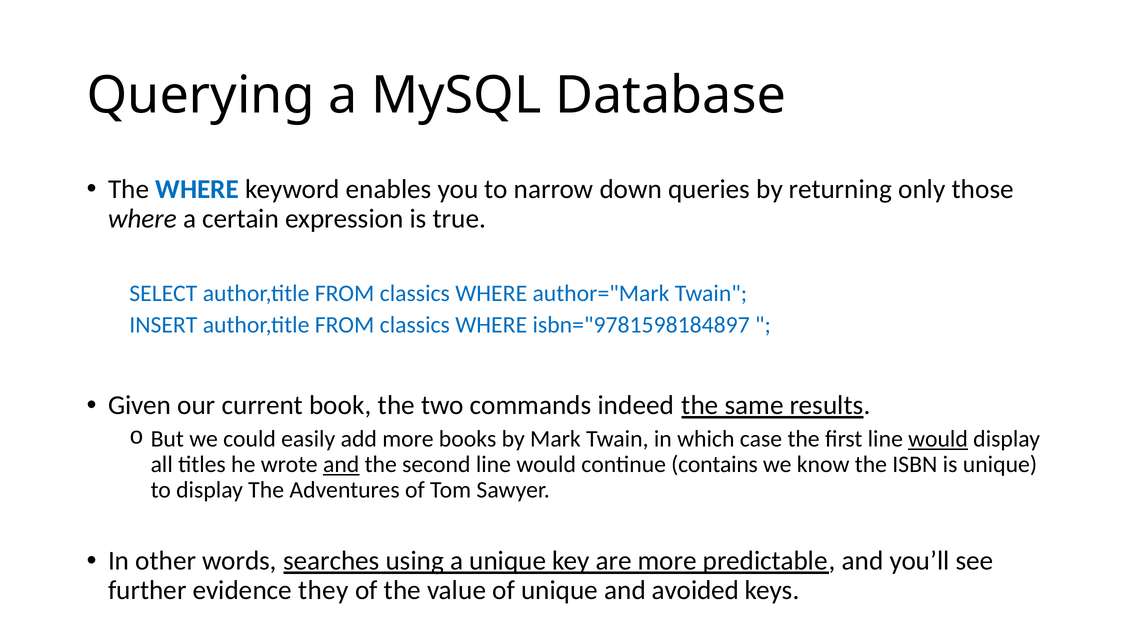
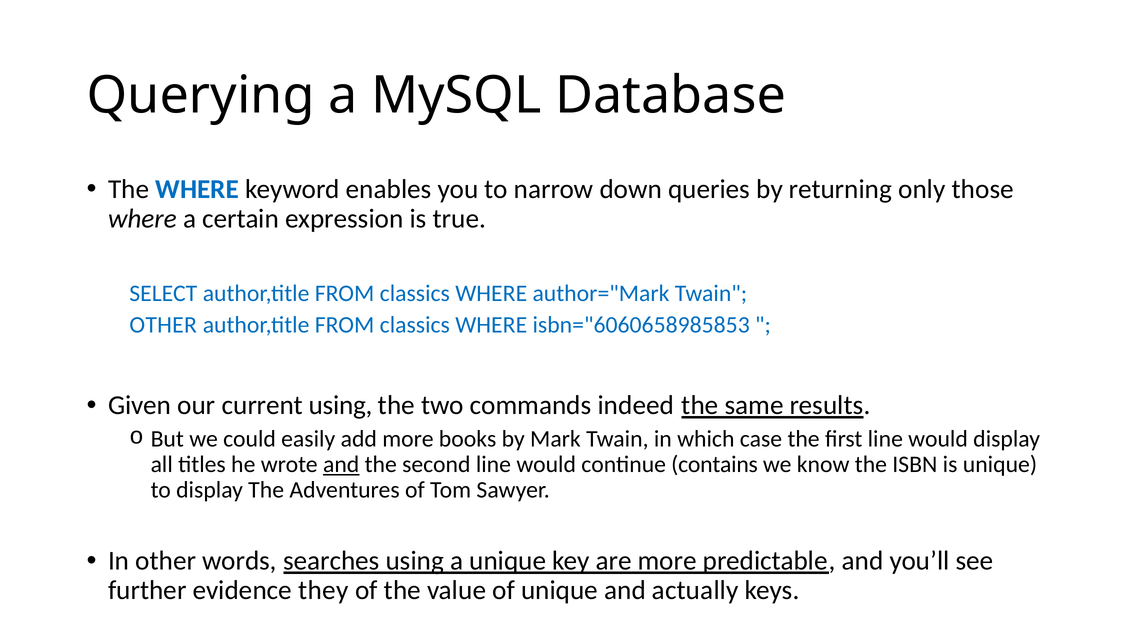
INSERT: INSERT -> OTHER (163, 325)
isbn="9781598184897: isbn="9781598184897 -> isbn="6060658985853 (641, 325)
current book: book -> using (341, 405)
would underline: present -> none (938, 439)
avoided: avoided -> actually (695, 590)
